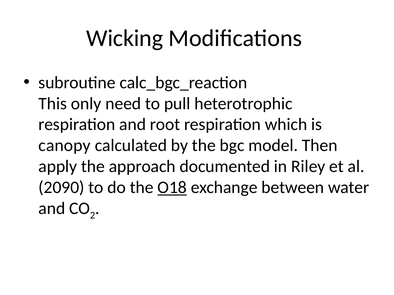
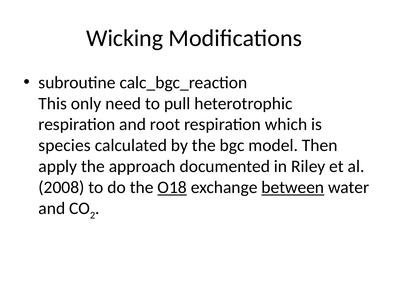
canopy: canopy -> species (65, 146)
2090: 2090 -> 2008 (61, 188)
between underline: none -> present (293, 188)
